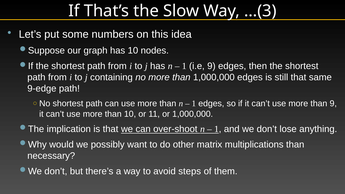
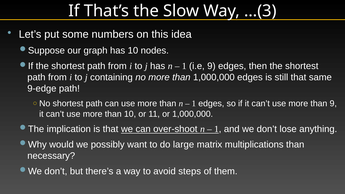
other: other -> large (184, 145)
